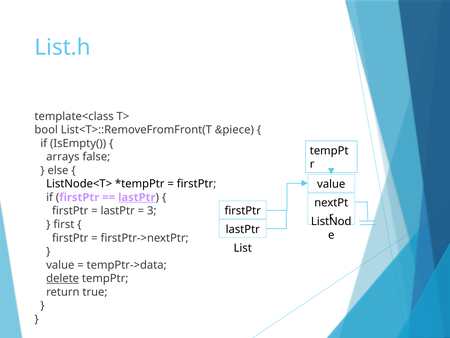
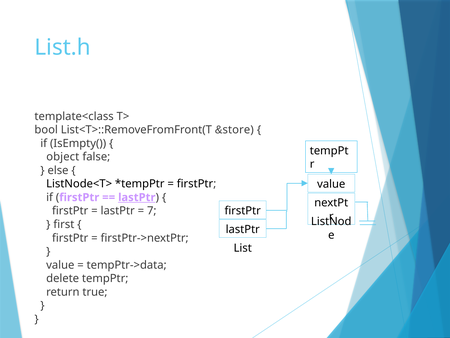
piece: piece -> store (238, 130)
arrays: arrays -> object (63, 157)
3: 3 -> 7 (152, 211)
delete underline: present -> none (63, 278)
